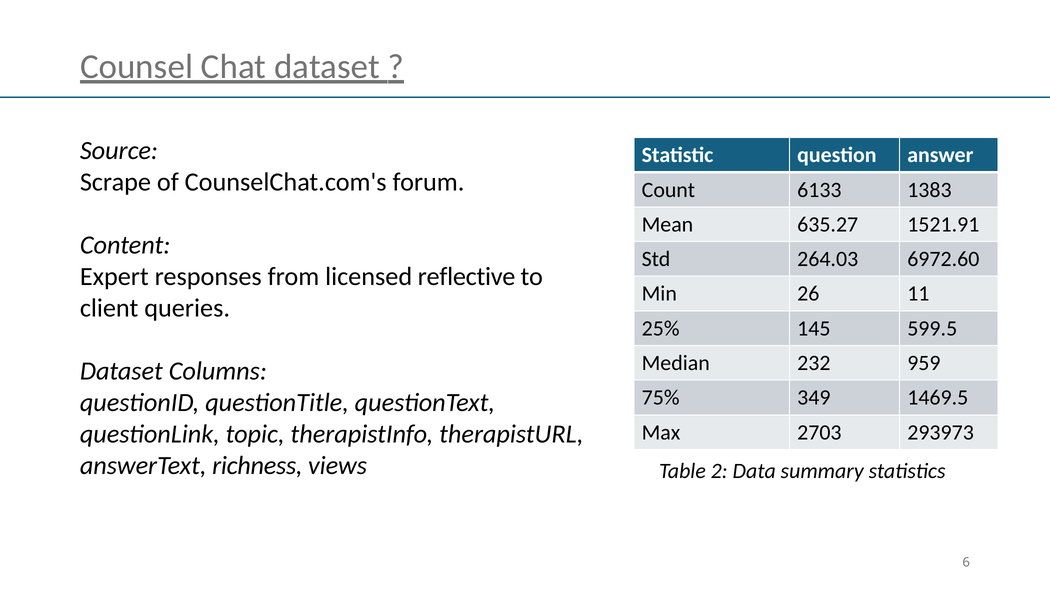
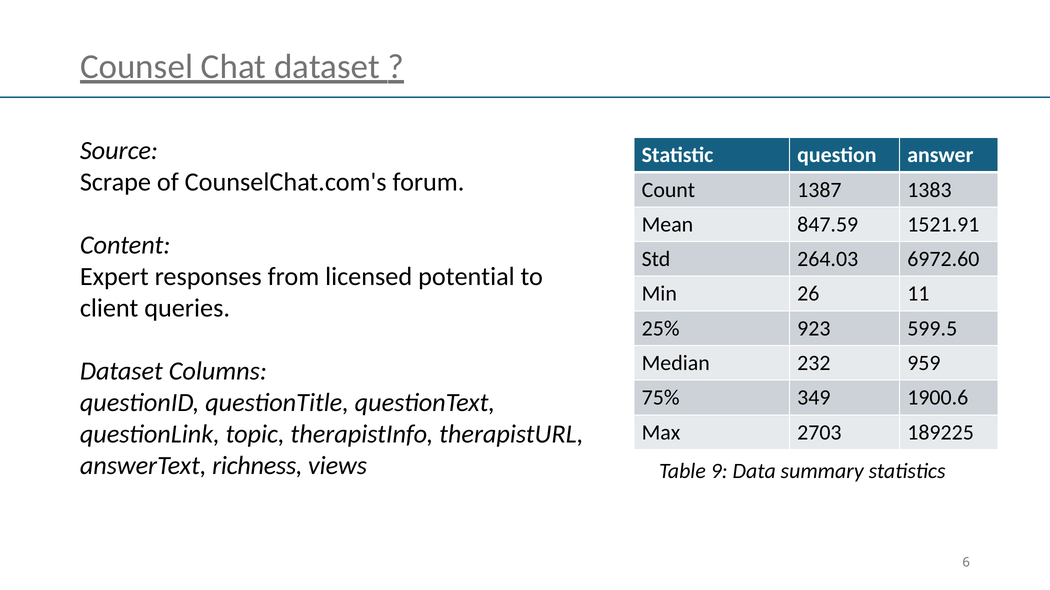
6133: 6133 -> 1387 (819, 190)
635.27: 635.27 -> 847.59 (828, 225)
reflective: reflective -> potential (466, 277)
145: 145 -> 923 (814, 329)
1469.5: 1469.5 -> 1900.6 (938, 398)
293973: 293973 -> 189225 (941, 433)
2: 2 -> 9 (719, 471)
